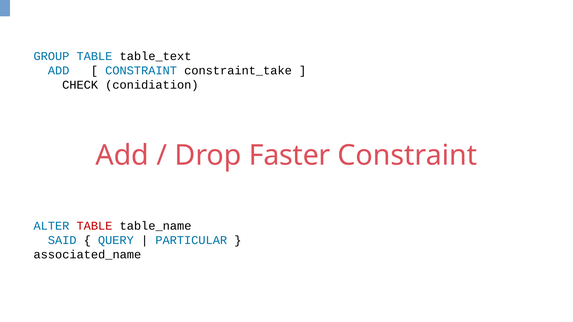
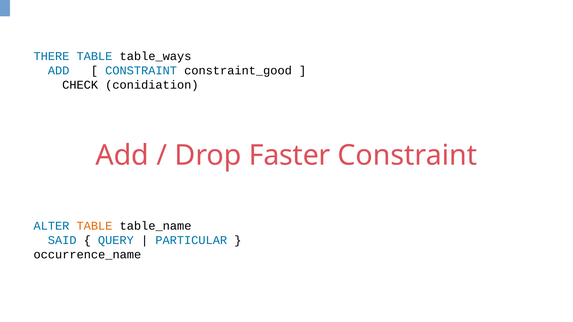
GROUP: GROUP -> THERE (51, 56)
table_text: table_text -> table_ways (156, 56)
constraint_take: constraint_take -> constraint_good (238, 71)
TABLE colour: red -> orange (94, 226)
associated_name: associated_name -> occurrence_name (87, 255)
